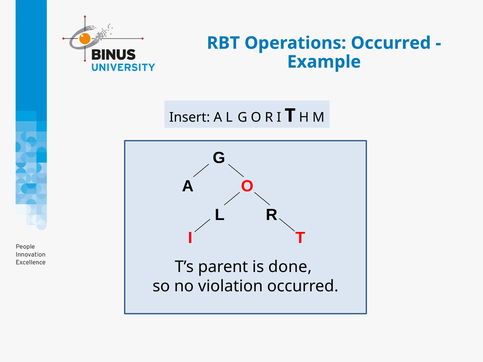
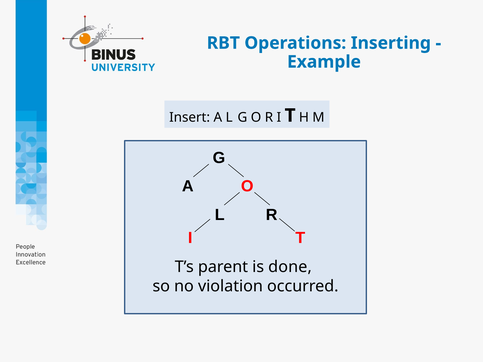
Operations Occurred: Occurred -> Inserting (391, 43)
